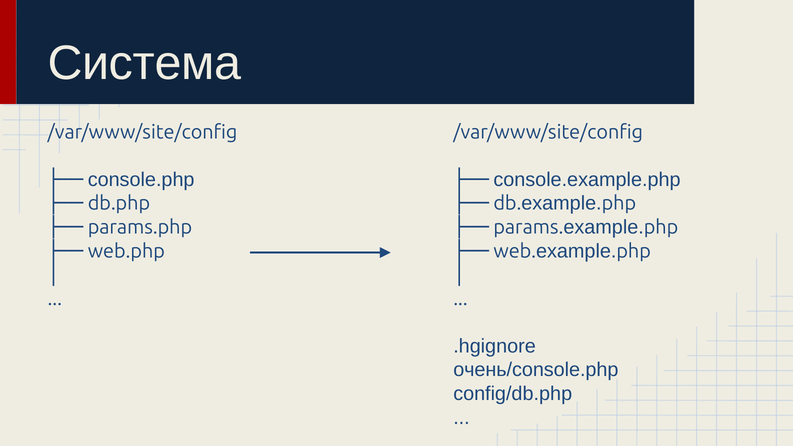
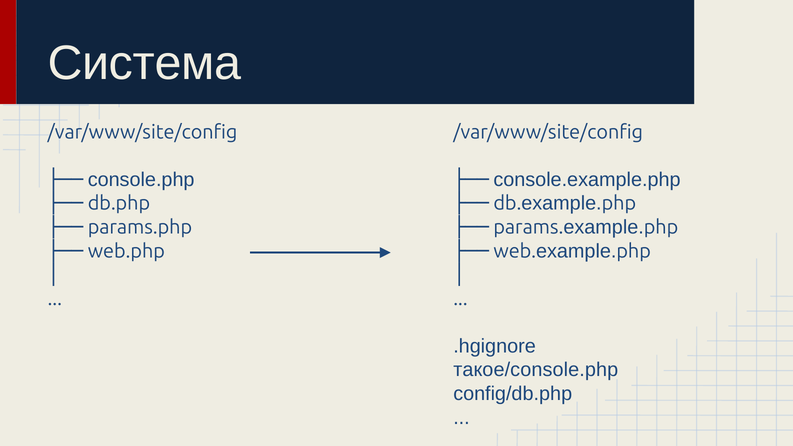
очень/console.php: очень/console.php -> такое/console.php (536, 370)
